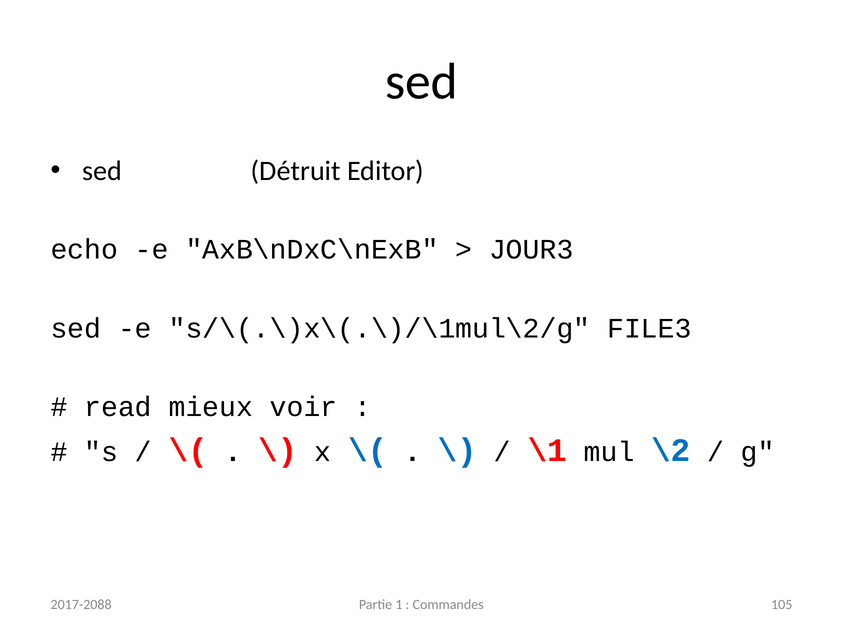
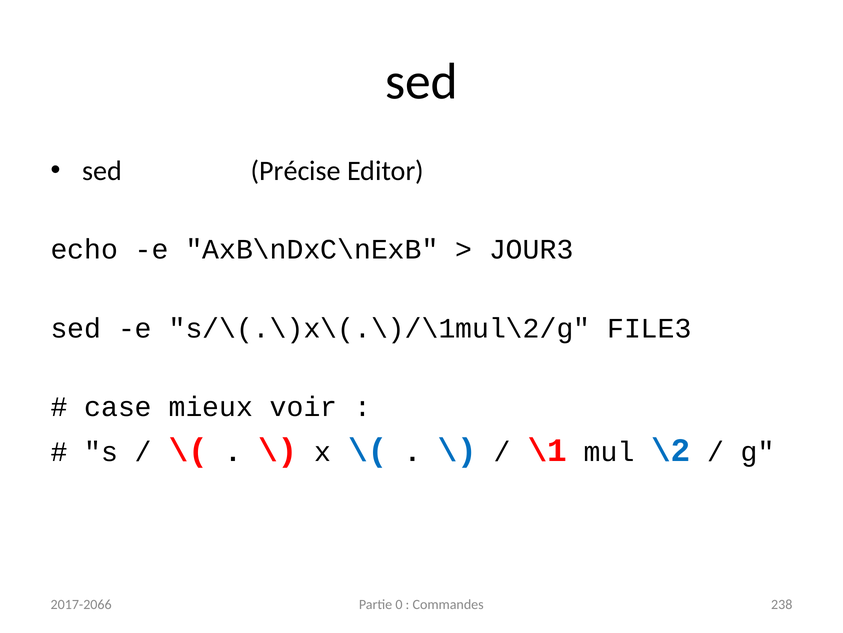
Détruit: Détruit -> Précise (296, 171)
read: read -> case (118, 407)
1: 1 -> 0 (399, 604)
105: 105 -> 238 (782, 604)
2017-2088: 2017-2088 -> 2017-2066 (81, 604)
